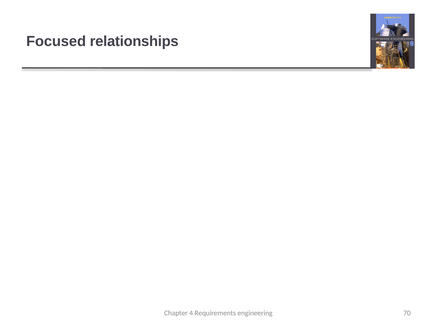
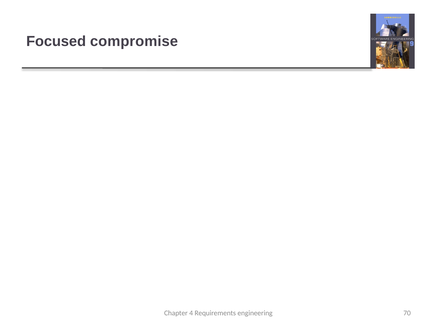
relationships: relationships -> compromise (134, 41)
